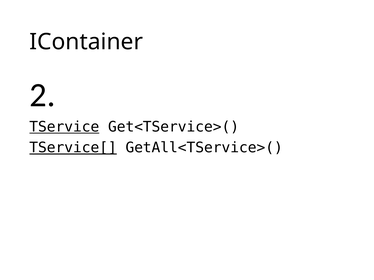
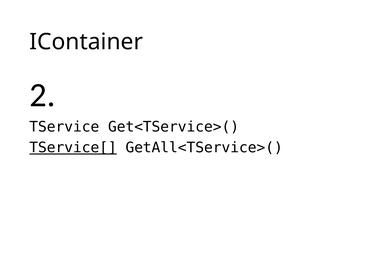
TService underline: present -> none (64, 127)
